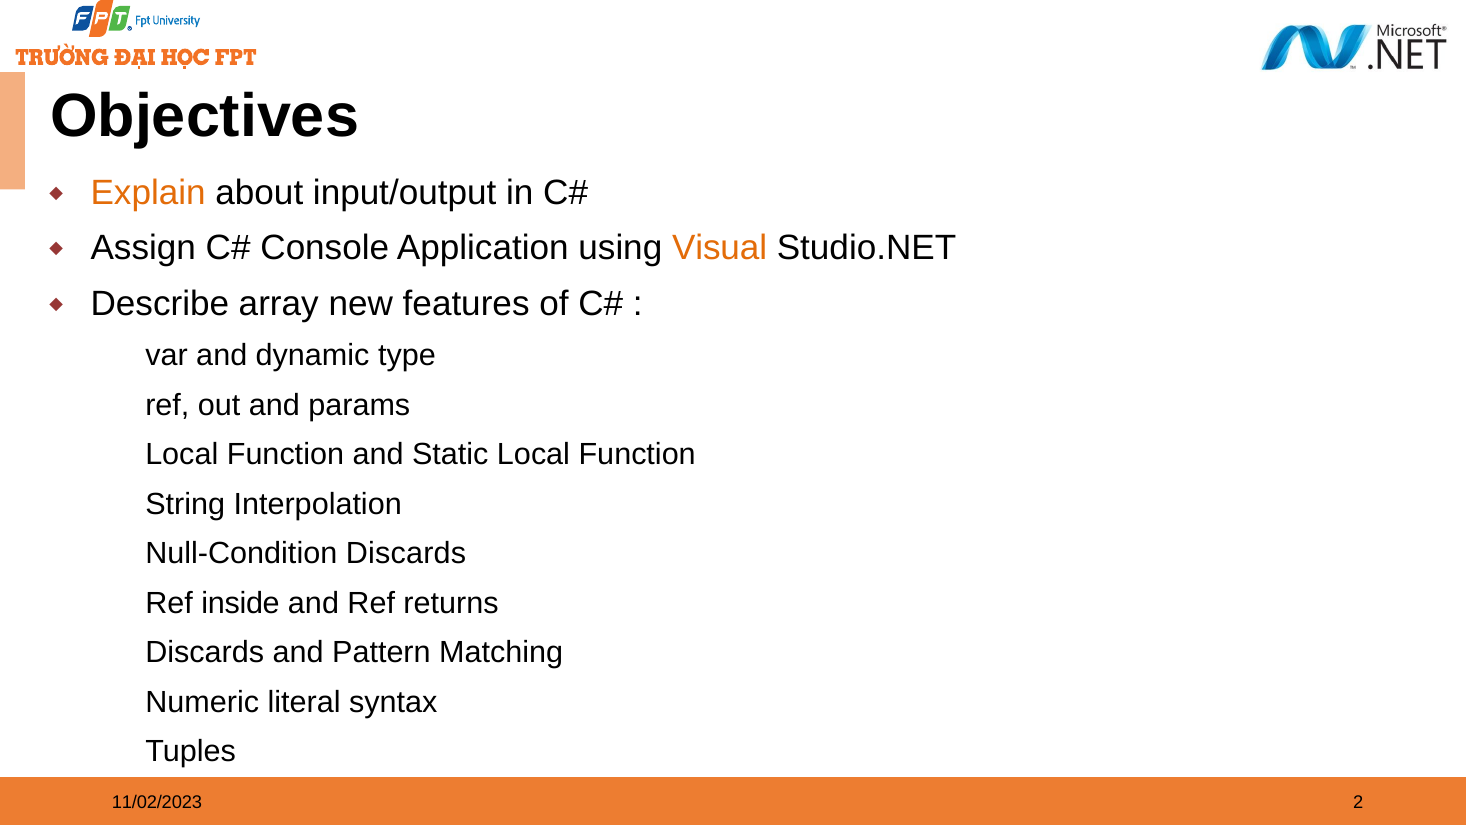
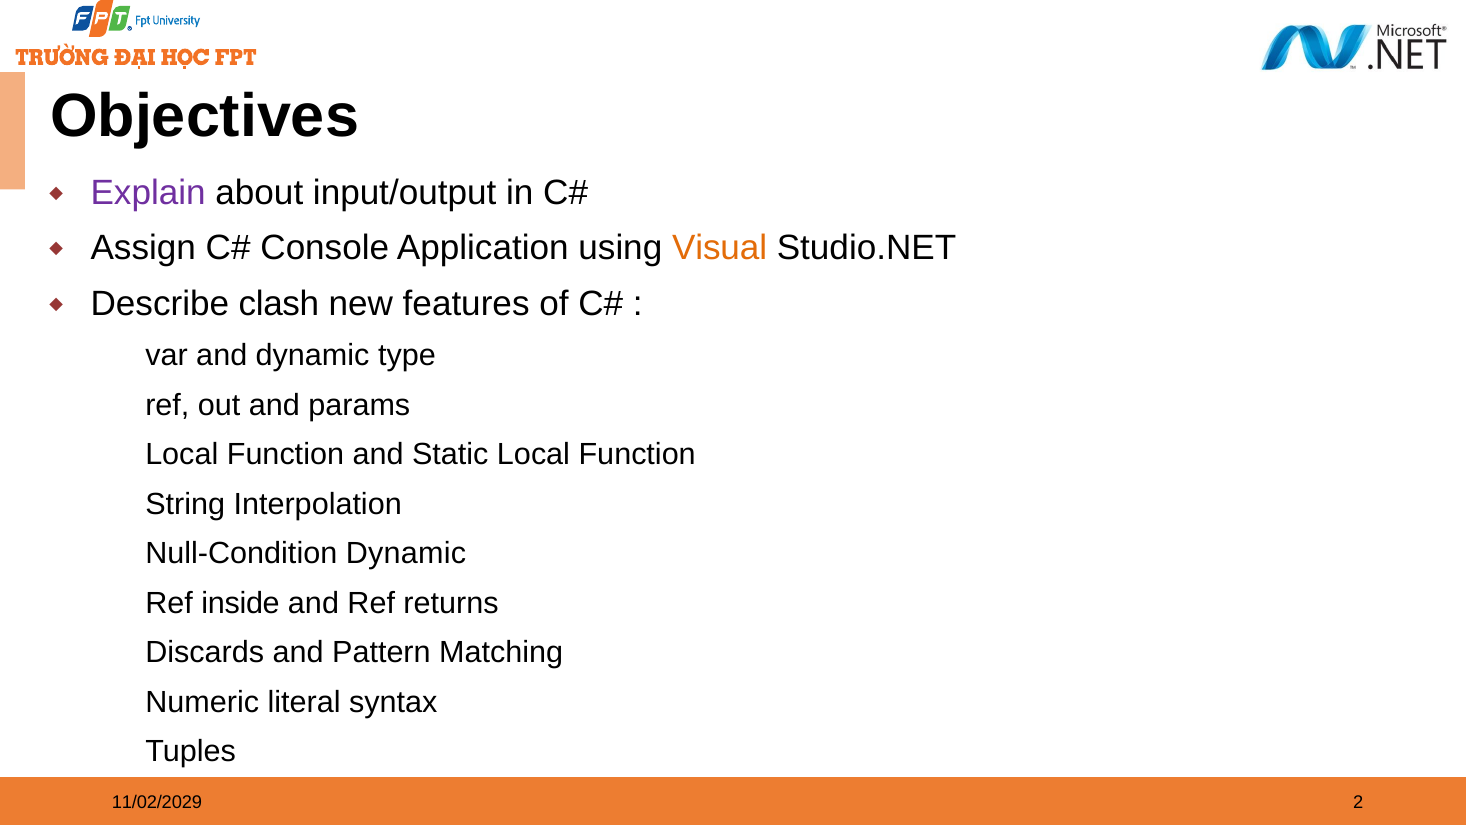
Explain colour: orange -> purple (148, 193)
array: array -> clash (279, 304)
Null-Condition Discards: Discards -> Dynamic (406, 553)
11/02/2023: 11/02/2023 -> 11/02/2029 (157, 802)
